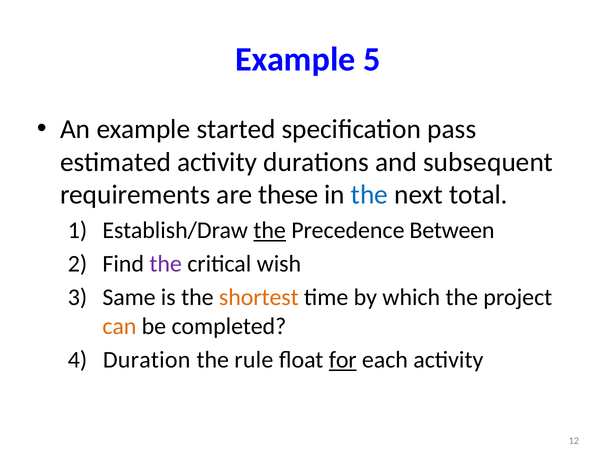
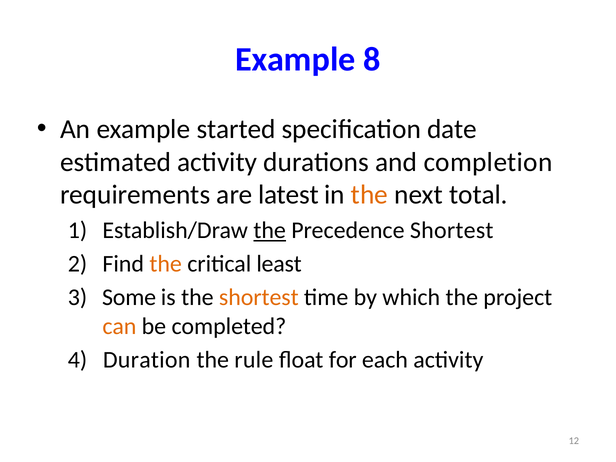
5: 5 -> 8 (372, 59)
pass: pass -> date (452, 129)
subsequent: subsequent -> completion (488, 162)
these: these -> latest (288, 195)
the colour: blue -> orange (369, 195)
Precedence Between: Between -> Shortest (452, 230)
the colour: purple -> orange (166, 264)
wish: wish -> least (279, 264)
Same: Same -> Some (129, 297)
for underline: present -> none (343, 360)
